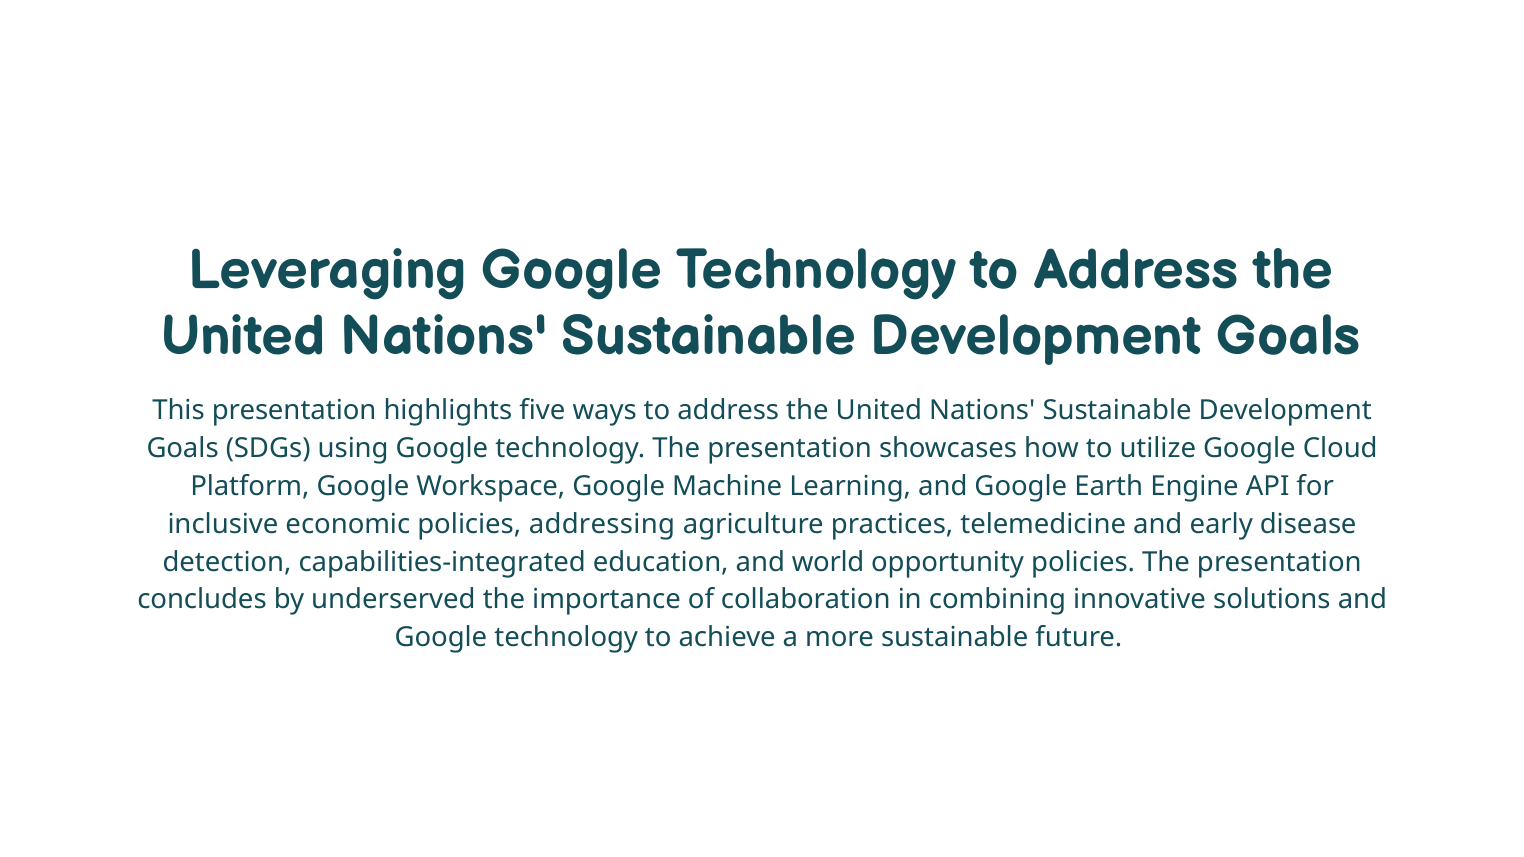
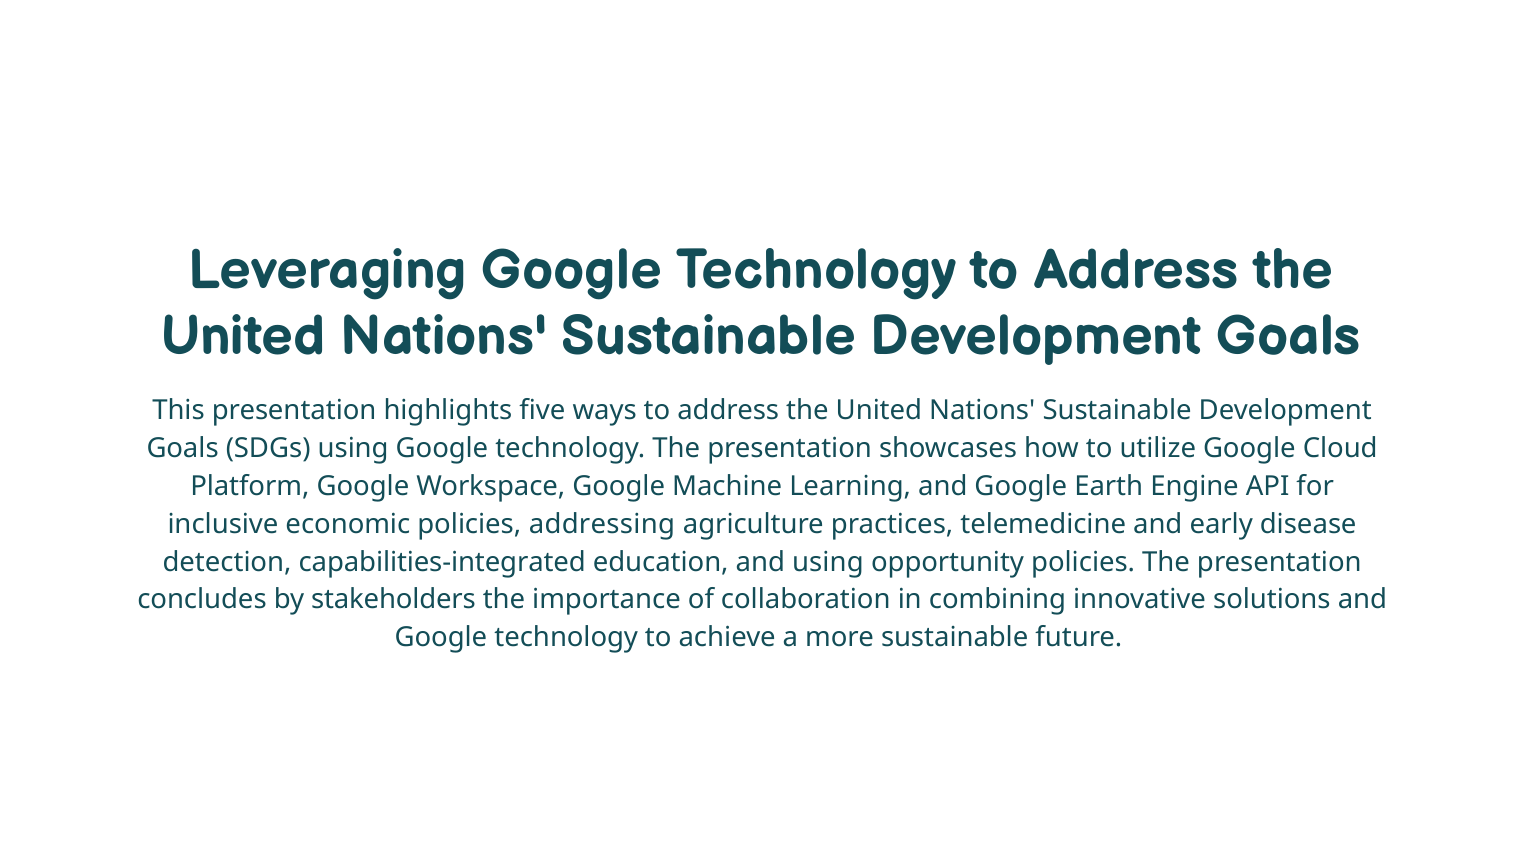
and world: world -> using (828, 562)
underserved: underserved -> stakeholders (394, 600)
